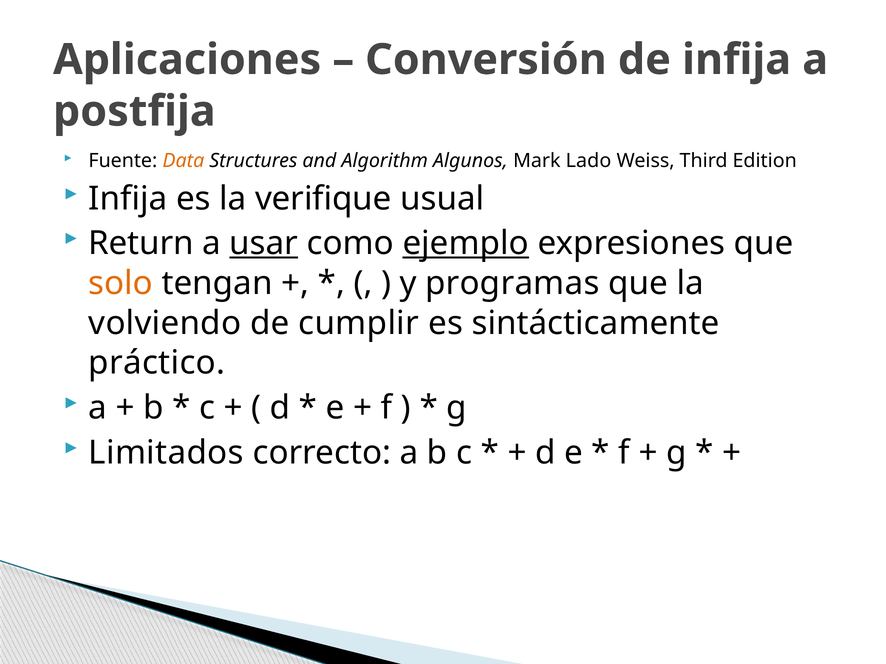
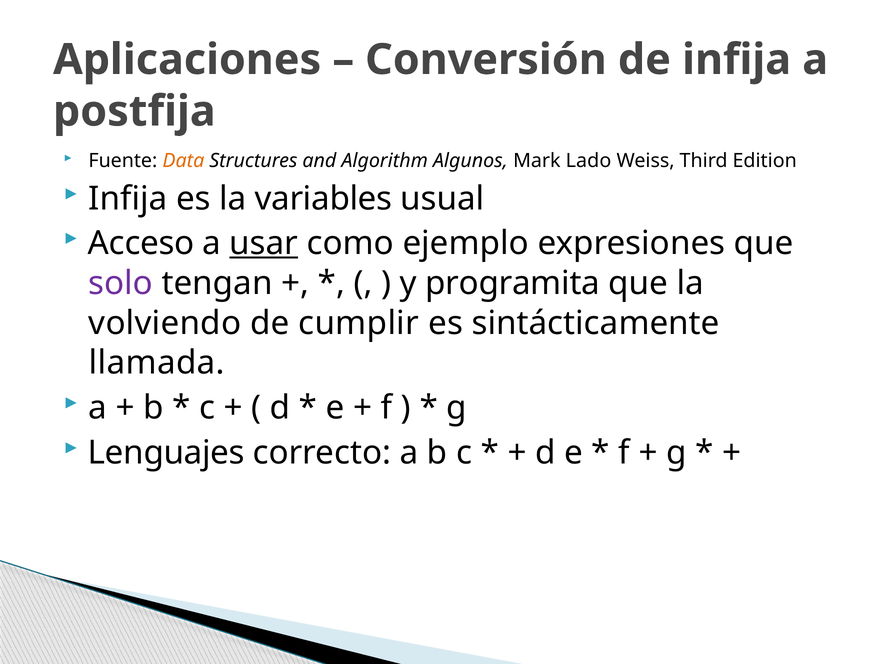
verifique: verifique -> variables (323, 199)
Return: Return -> Acceso (141, 244)
ejemplo underline: present -> none (466, 244)
solo colour: orange -> purple (121, 283)
programas: programas -> programita (513, 283)
práctico: práctico -> llamada (157, 363)
Limitados: Limitados -> Lenguajes (166, 453)
